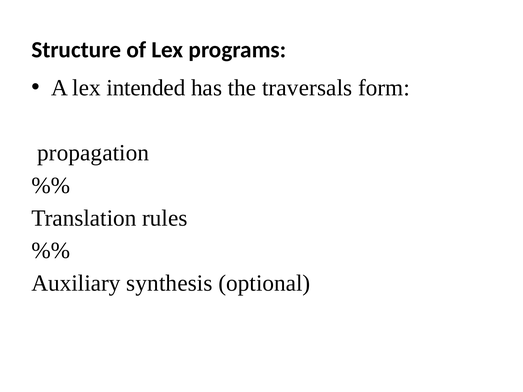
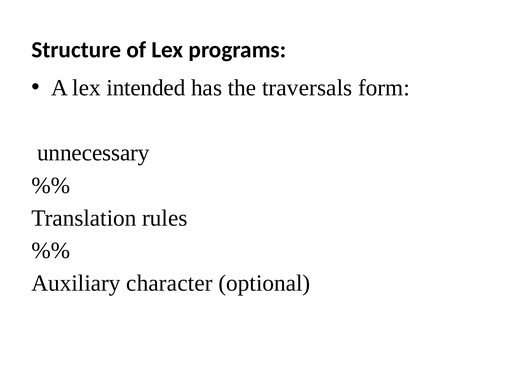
propagation: propagation -> unnecessary (93, 153)
synthesis: synthesis -> character (169, 283)
